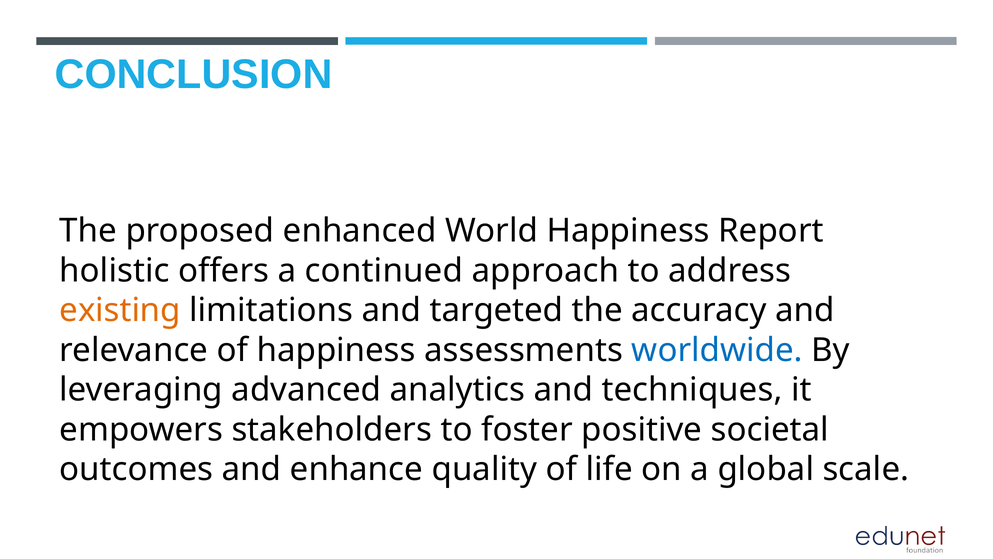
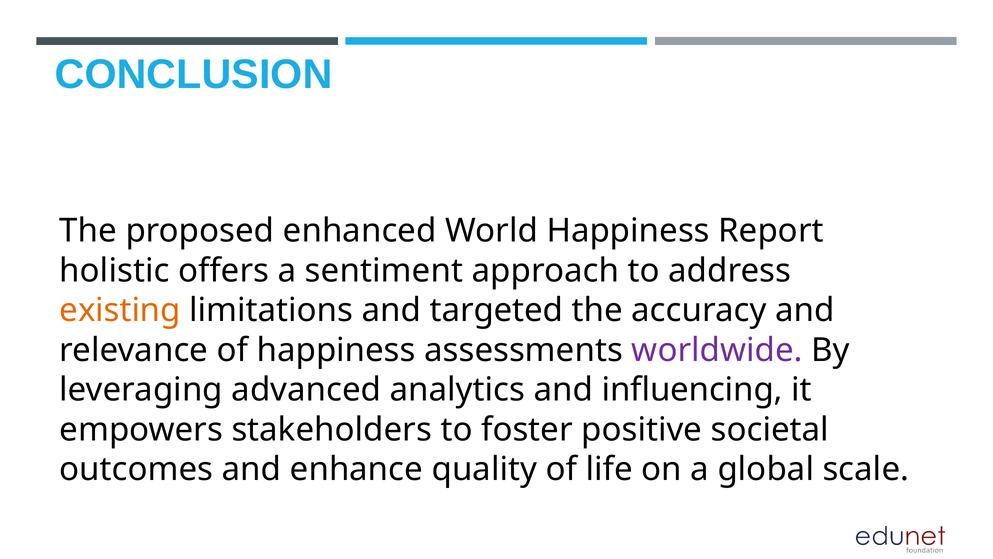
continued: continued -> sentiment (384, 270)
worldwide colour: blue -> purple (717, 350)
techniques: techniques -> influencing (692, 390)
